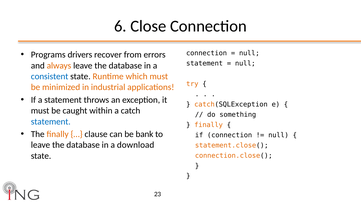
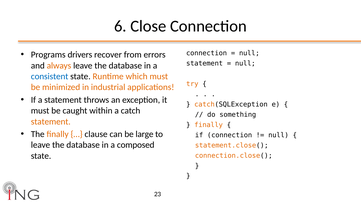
statement colour: blue -> orange (51, 122)
bank: bank -> large (144, 134)
download: download -> composed (136, 145)
